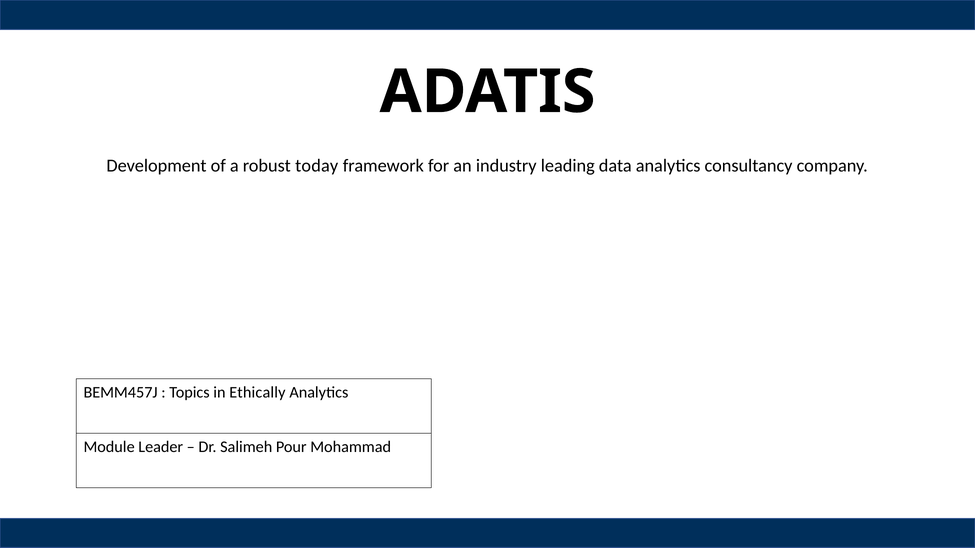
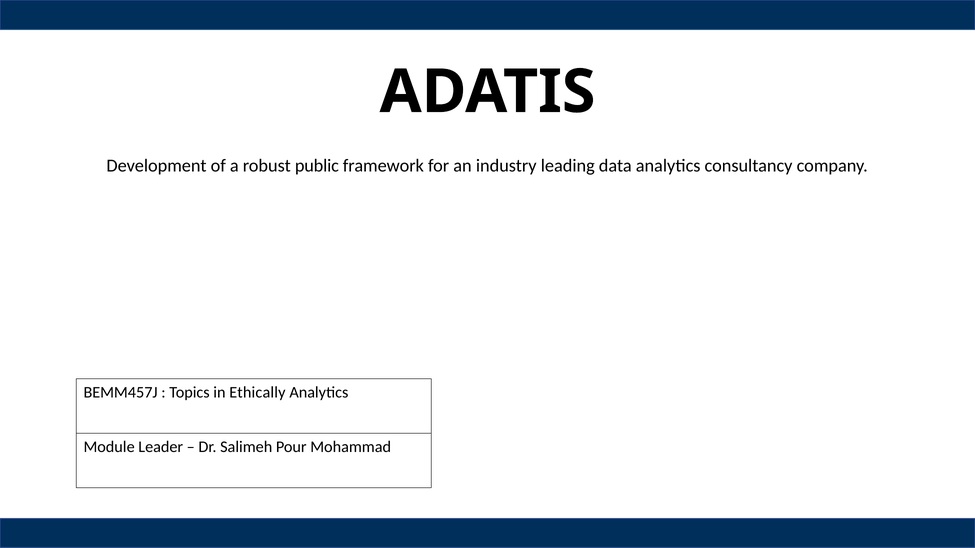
today: today -> public (317, 166)
